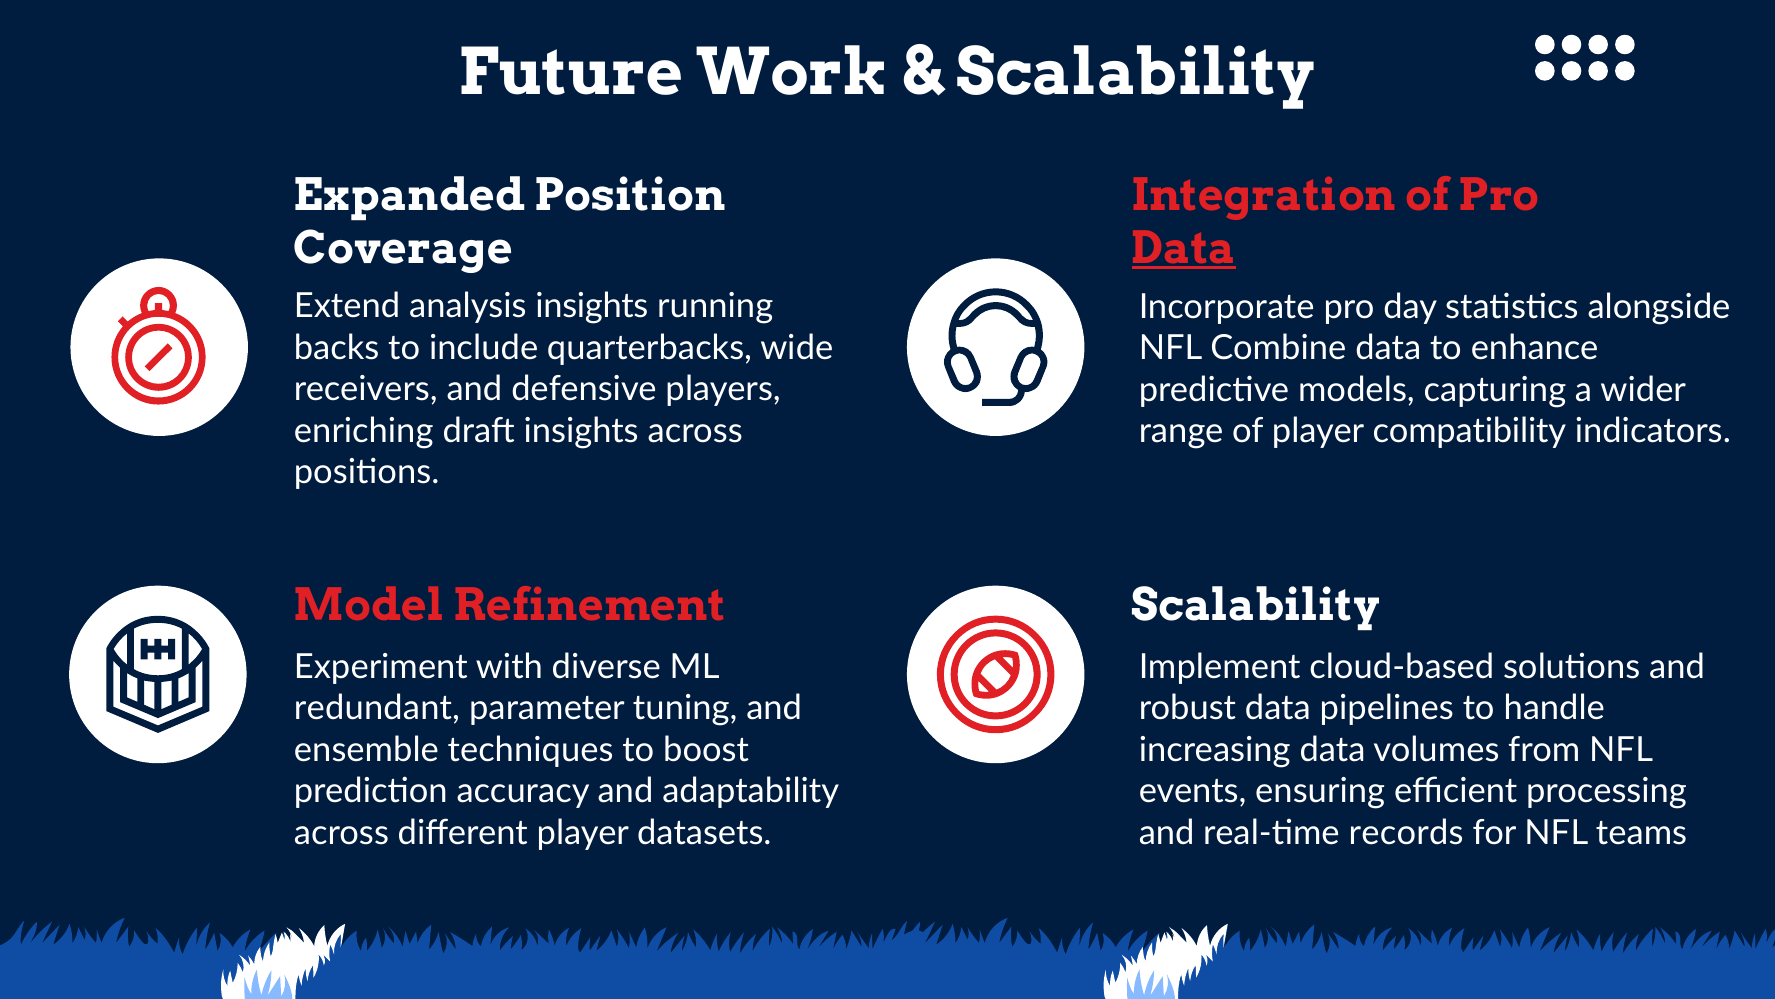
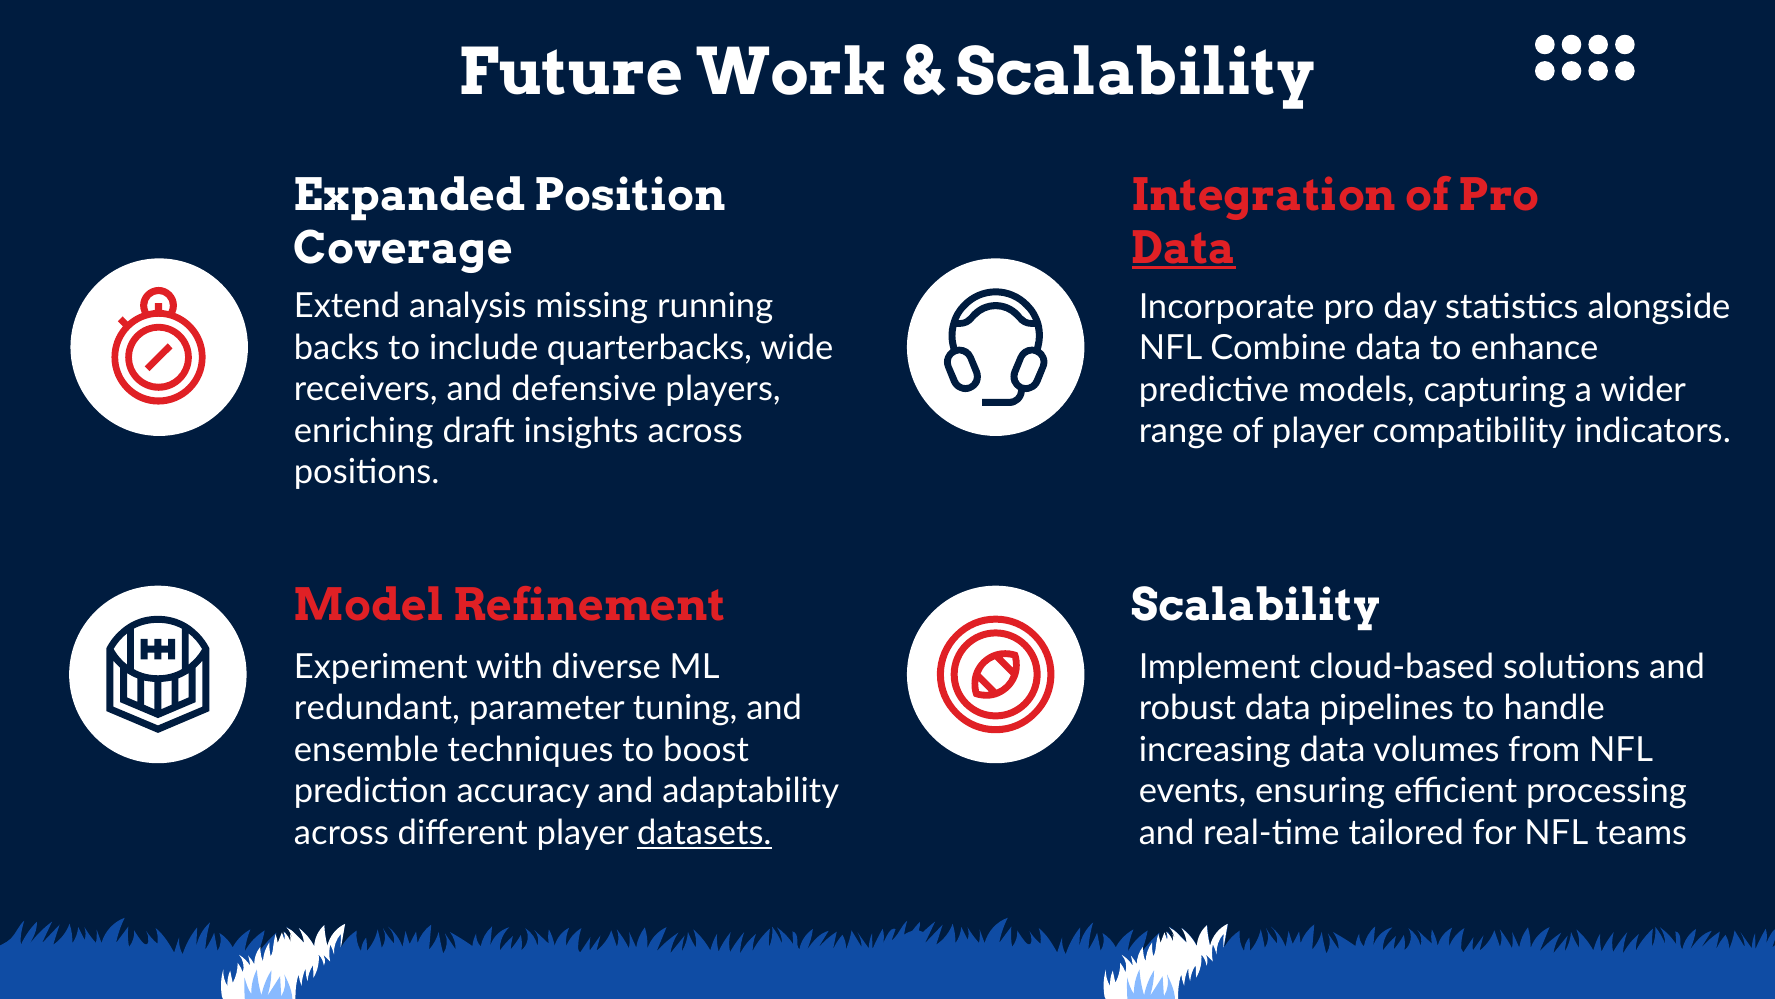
analysis insights: insights -> missing (592, 306)
datasets underline: none -> present (704, 832)
records: records -> tailored (1406, 832)
